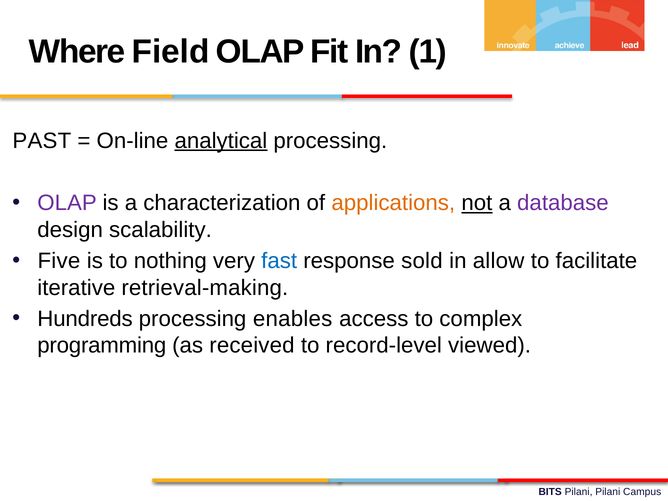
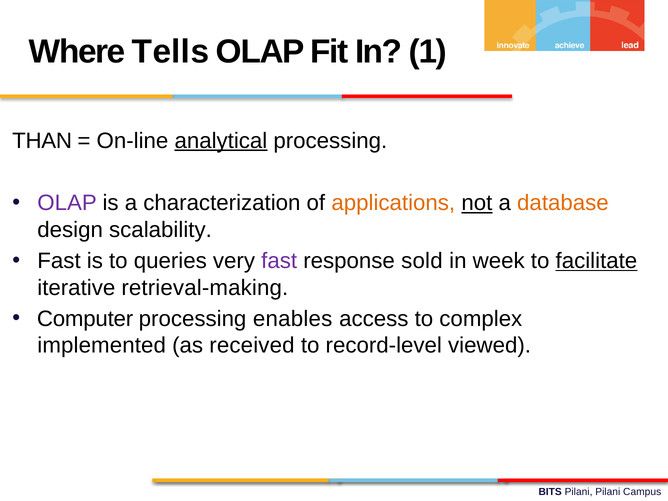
Field: Field -> Tells (171, 52)
PAST: PAST -> THAN (42, 141)
database colour: purple -> orange (563, 203)
Five: Five -> Fast (59, 261)
nothing: nothing -> queries (170, 261)
fast colour: blue -> purple (279, 261)
allow: allow -> week (499, 261)
facilitate underline: none -> present (596, 261)
Hundreds: Hundreds -> Computer (85, 319)
programming: programming -> implemented (102, 346)
